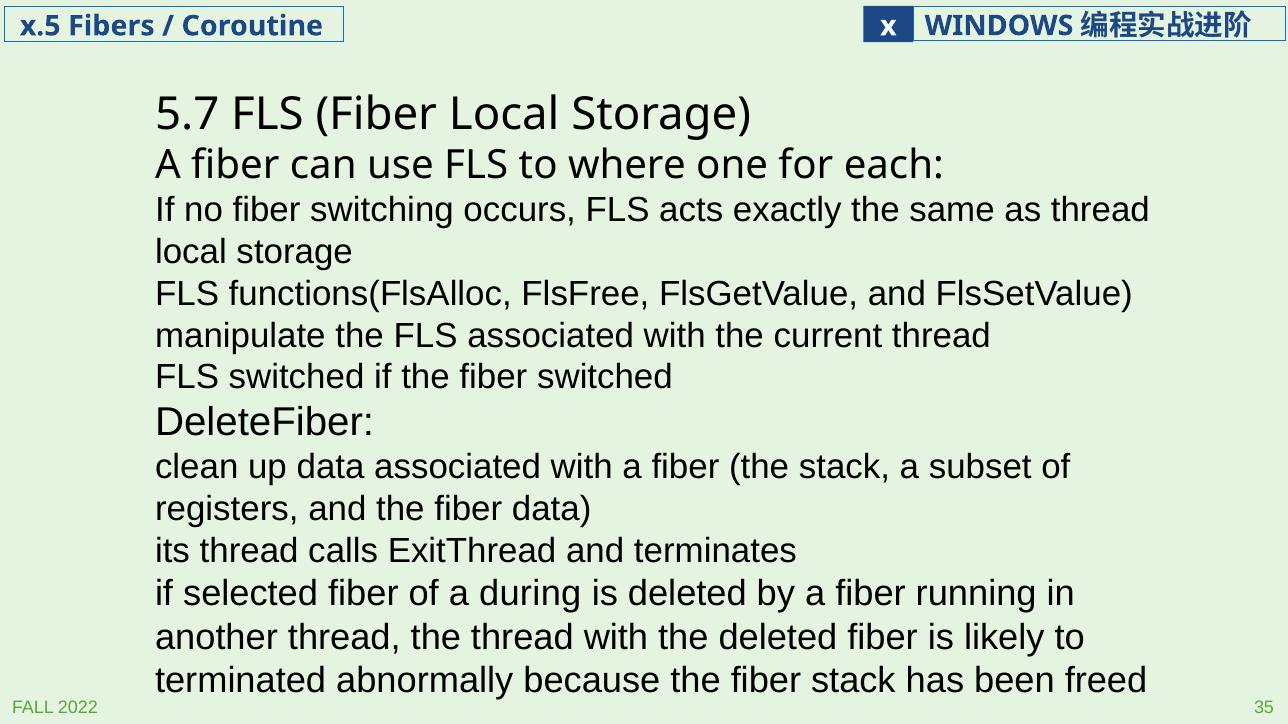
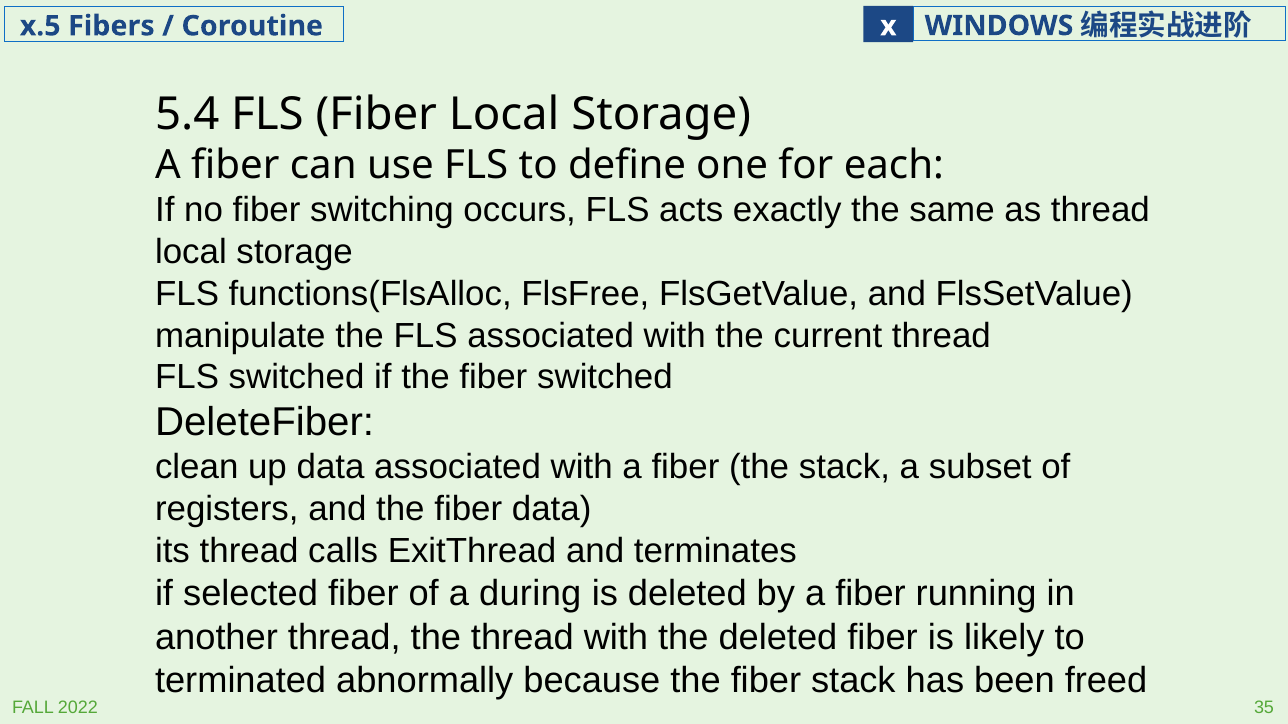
5.7: 5.7 -> 5.4 (187, 114)
where: where -> define (627, 166)
